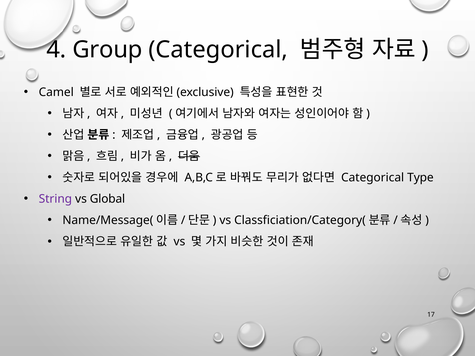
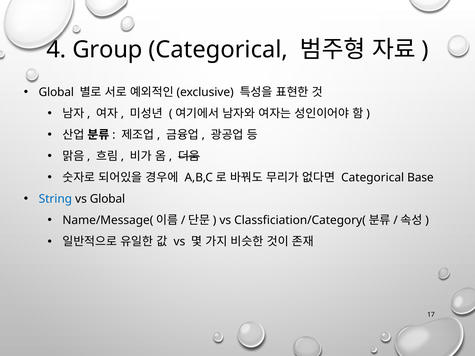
Camel: Camel -> Global (56, 92)
Type: Type -> Base (420, 178)
String colour: purple -> blue (55, 199)
